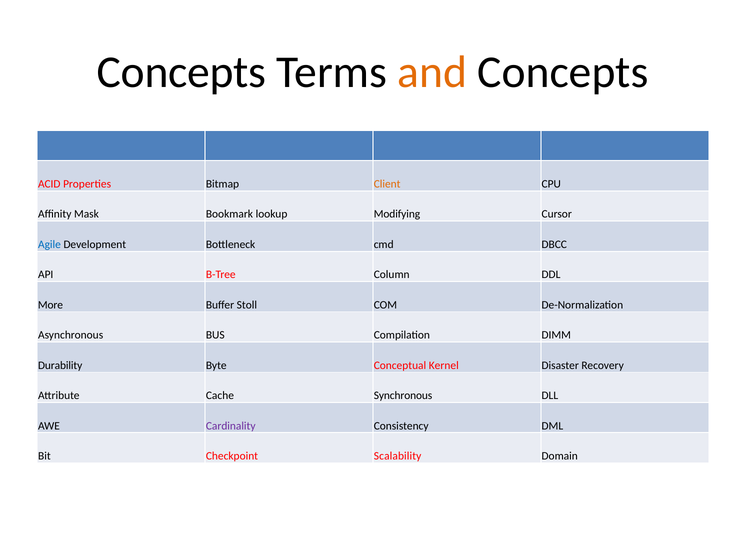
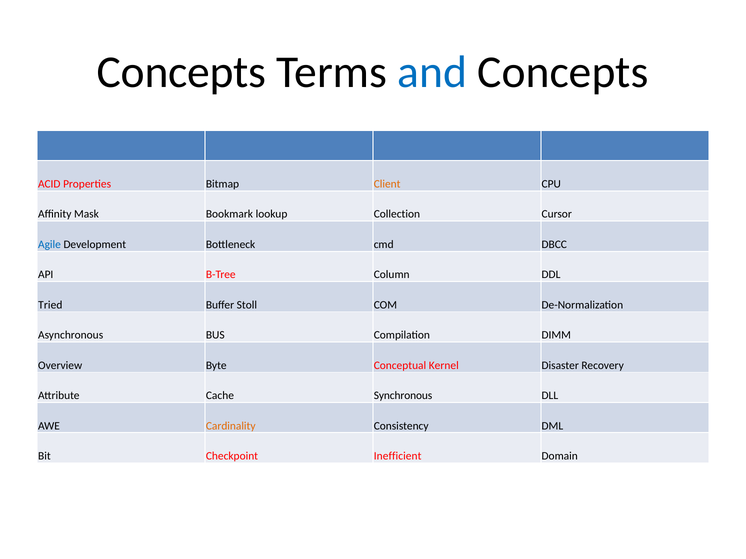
and colour: orange -> blue (432, 72)
Modifying: Modifying -> Collection (397, 214)
More: More -> Tried (50, 305)
Durability: Durability -> Overview (60, 366)
Cardinality colour: purple -> orange (231, 426)
Scalability: Scalability -> Inefficient (398, 456)
